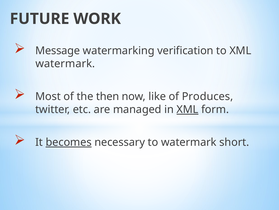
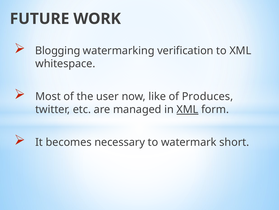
Message: Message -> Blogging (58, 50)
watermark: watermark -> whitespace (65, 63)
then: then -> user (108, 96)
becomes underline: present -> none (69, 142)
